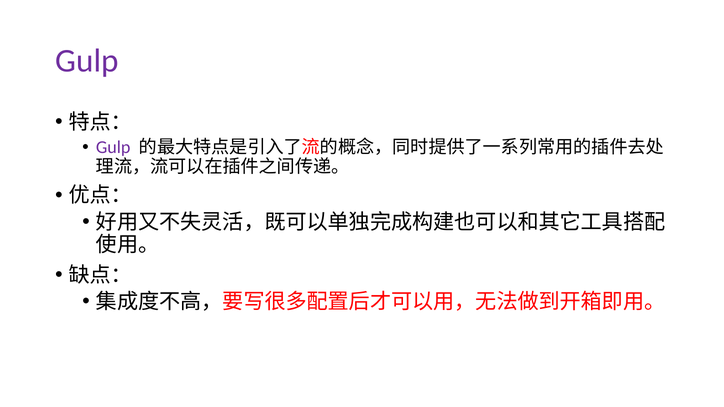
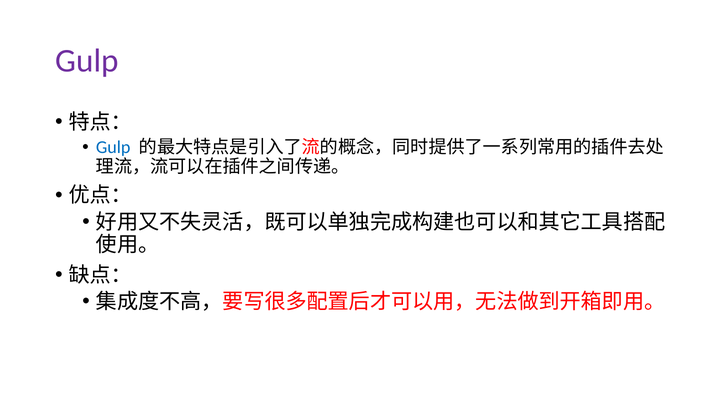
Gulp colour: purple -> blue (113, 147)
